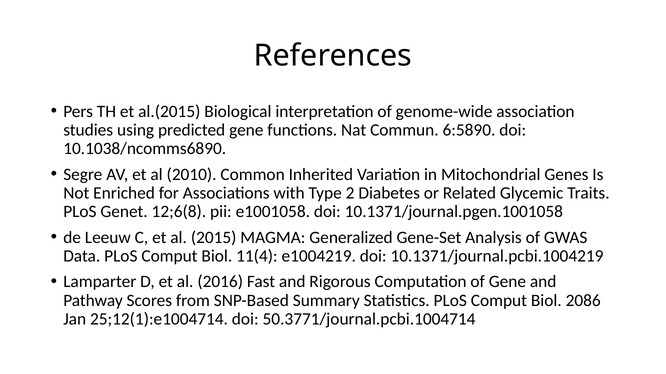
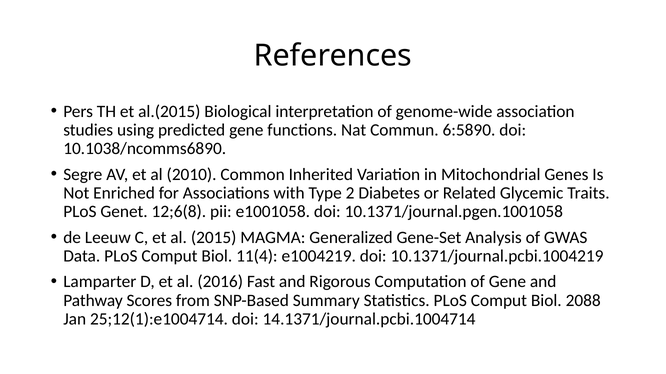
2086: 2086 -> 2088 (583, 301)
50.3771/journal.pcbi.1004714: 50.3771/journal.pcbi.1004714 -> 14.1371/journal.pcbi.1004714 (369, 320)
